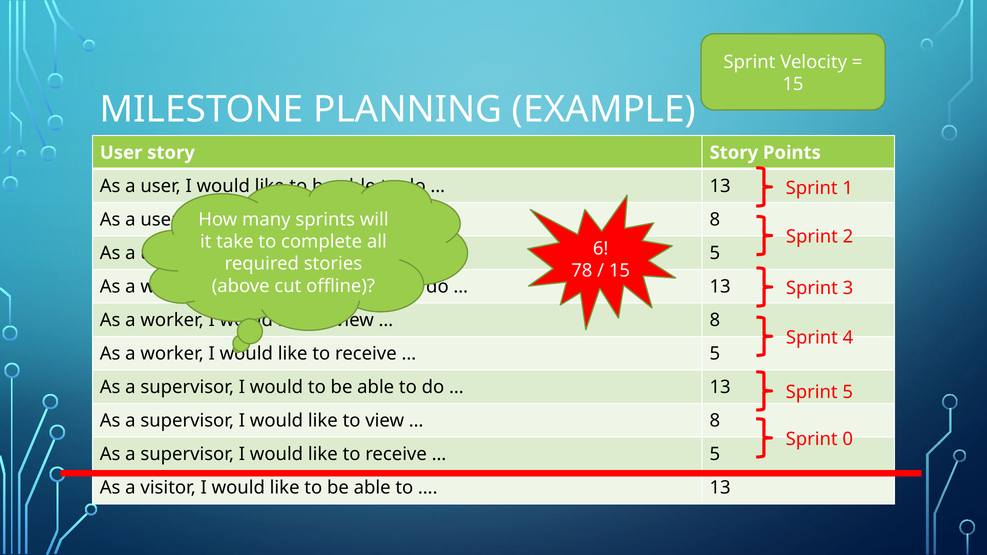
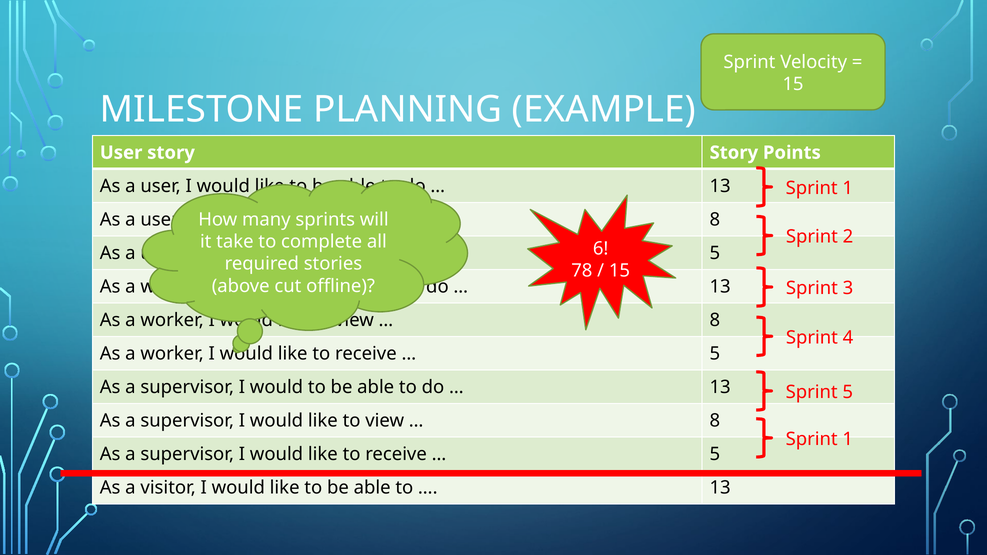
0: 0 -> 1 (848, 439)
